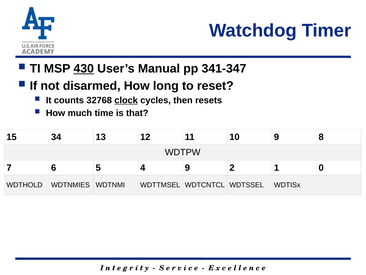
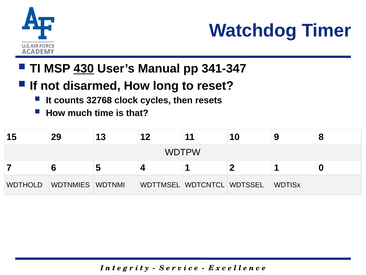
clock underline: present -> none (126, 100)
34: 34 -> 29 (56, 137)
4 9: 9 -> 1 (187, 168)
